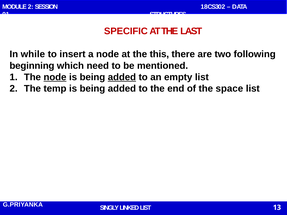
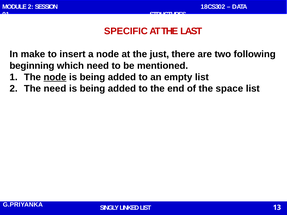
while: while -> make (33, 54)
this: this -> just (159, 54)
added underline: present -> none (122, 77)
The temp: temp -> need (55, 89)
